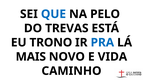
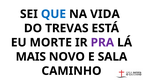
PELO: PELO -> VIDA (105, 14)
TRONO: TRONO -> MORTE (51, 43)
PRA colour: blue -> purple (102, 43)
VIDA: VIDA -> SALA (112, 57)
